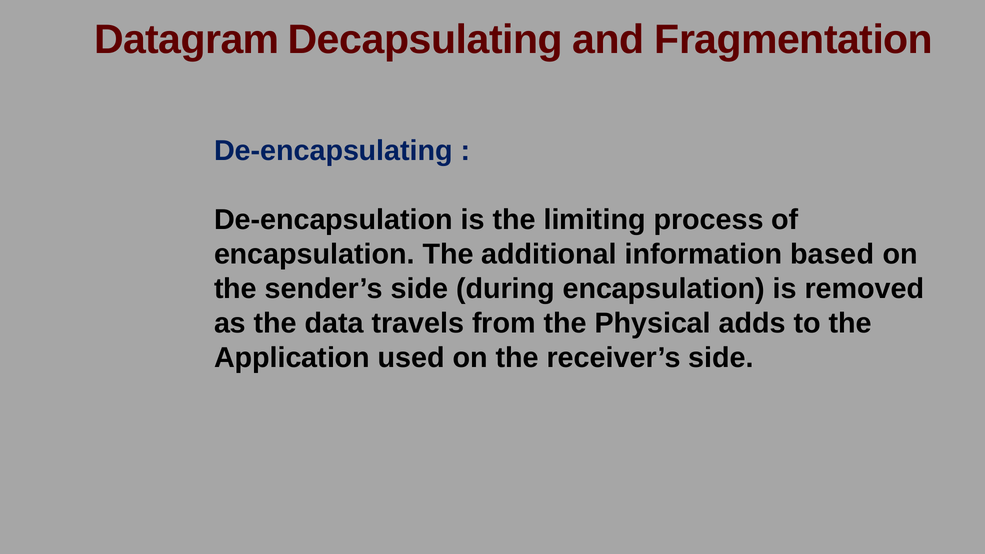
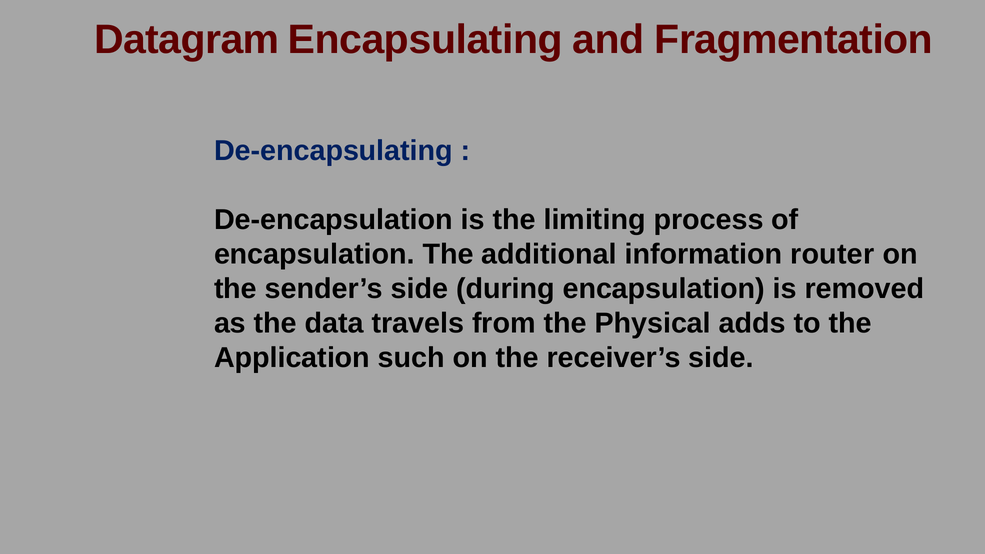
Decapsulating: Decapsulating -> Encapsulating (425, 40)
based: based -> router (832, 254)
used: used -> such (411, 358)
